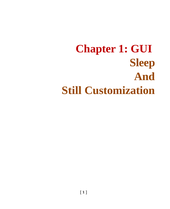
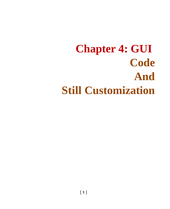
Chapter 1: 1 -> 4 (123, 49)
Sleep: Sleep -> Code (142, 63)
